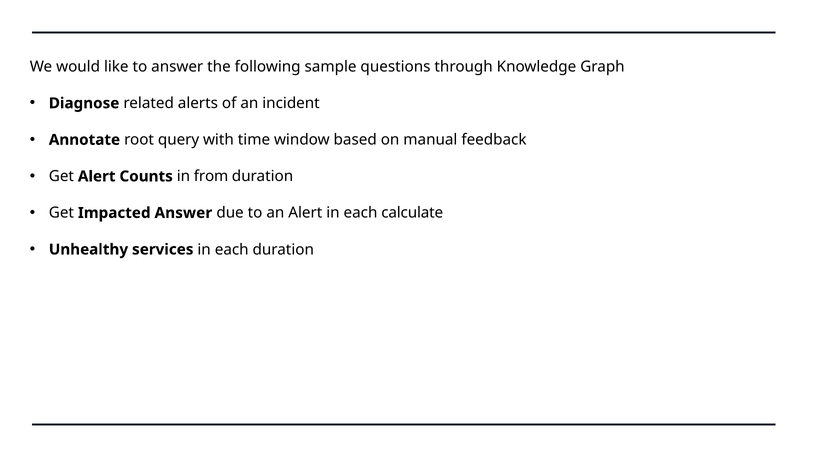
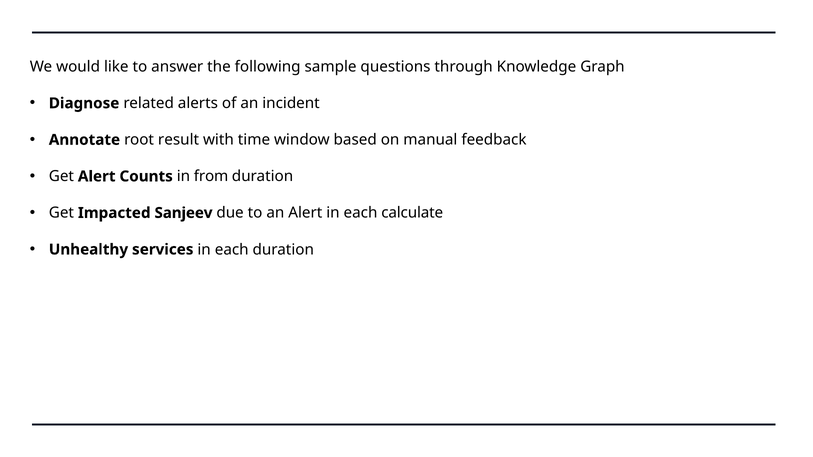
query: query -> result (179, 140)
Impacted Answer: Answer -> Sanjeev (183, 213)
